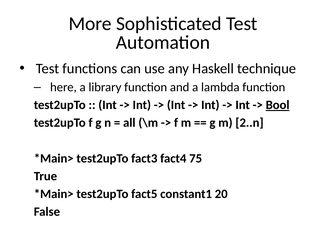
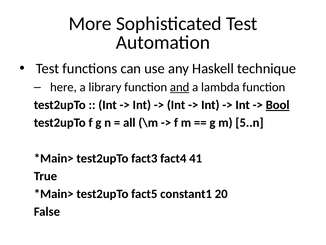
and underline: none -> present (180, 87)
2..n: 2..n -> 5..n (249, 123)
75: 75 -> 41 (196, 158)
